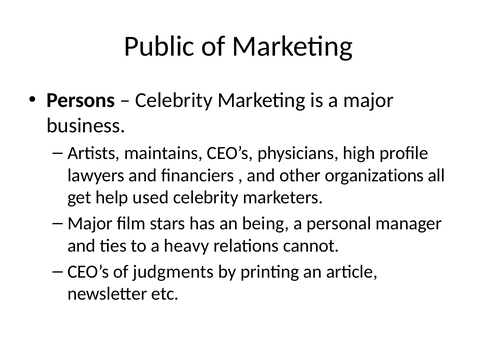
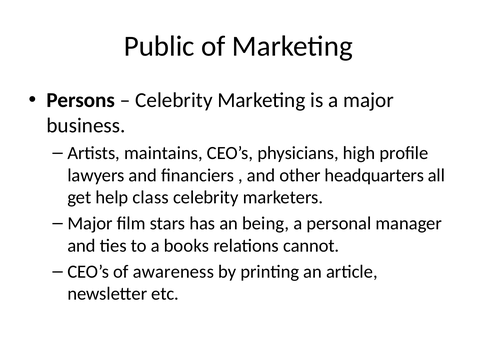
organizations: organizations -> headquarters (374, 175)
used: used -> class (151, 197)
heavy: heavy -> books (187, 245)
judgments: judgments -> awareness (173, 271)
